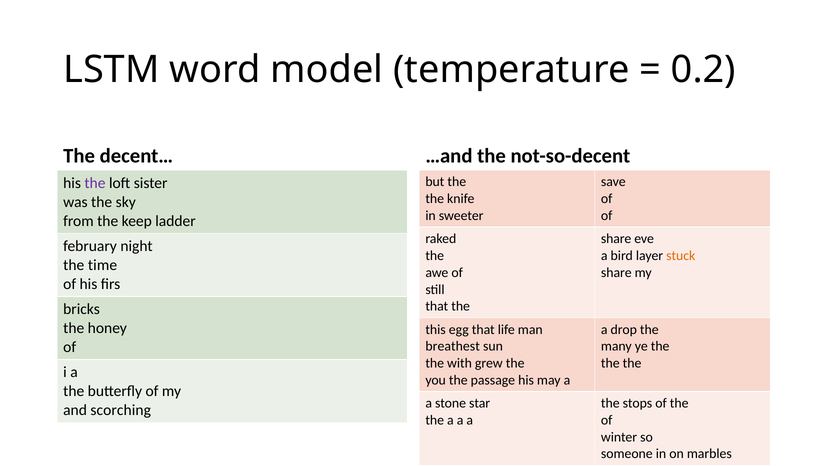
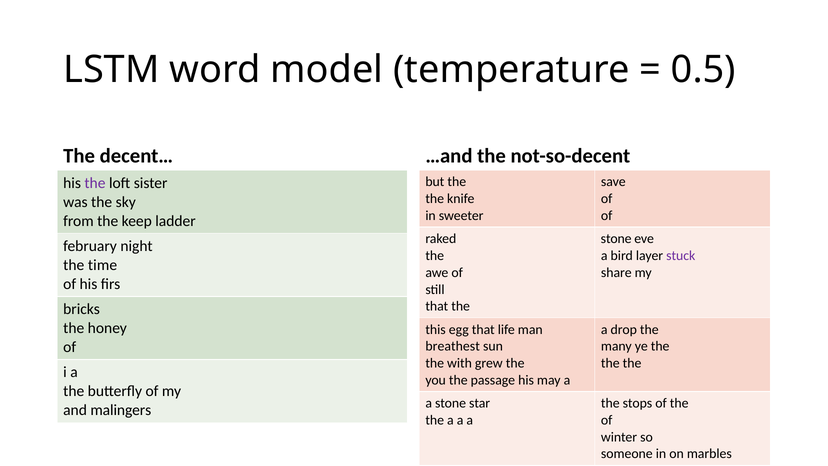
0.2: 0.2 -> 0.5 (703, 70)
share: share -> stone (616, 239)
stuck colour: orange -> purple (681, 256)
scorching: scorching -> malingers (121, 410)
